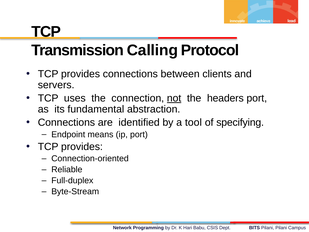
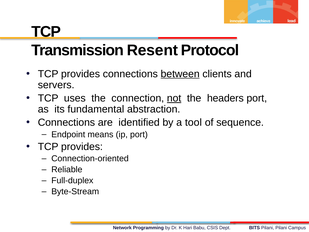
Calling: Calling -> Resent (152, 50)
between underline: none -> present (180, 74)
specifying: specifying -> sequence (240, 122)
